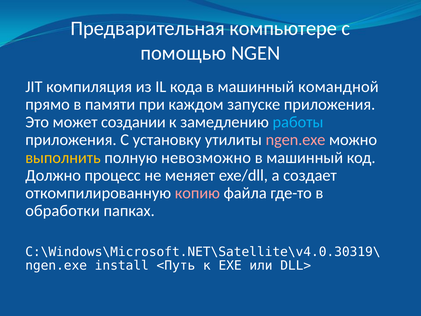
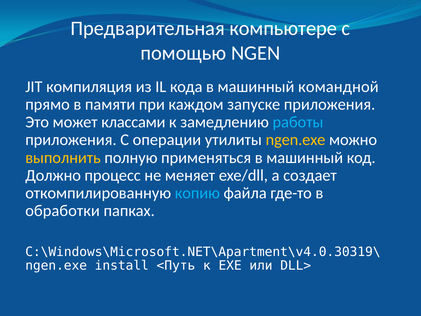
создании: создании -> классами (133, 122)
установку: установку -> операции (167, 140)
ngen.exe colour: pink -> yellow (296, 140)
невозможно: невозможно -> применяться (206, 157)
копию colour: pink -> light blue (197, 193)
C:\Windows\Microsoft.NET\Satellite\v4.0.30319\: C:\Windows\Microsoft.NET\Satellite\v4.0.30319\ -> C:\Windows\Microsoft.NET\Apartment\v4.0.30319\ (203, 252)
